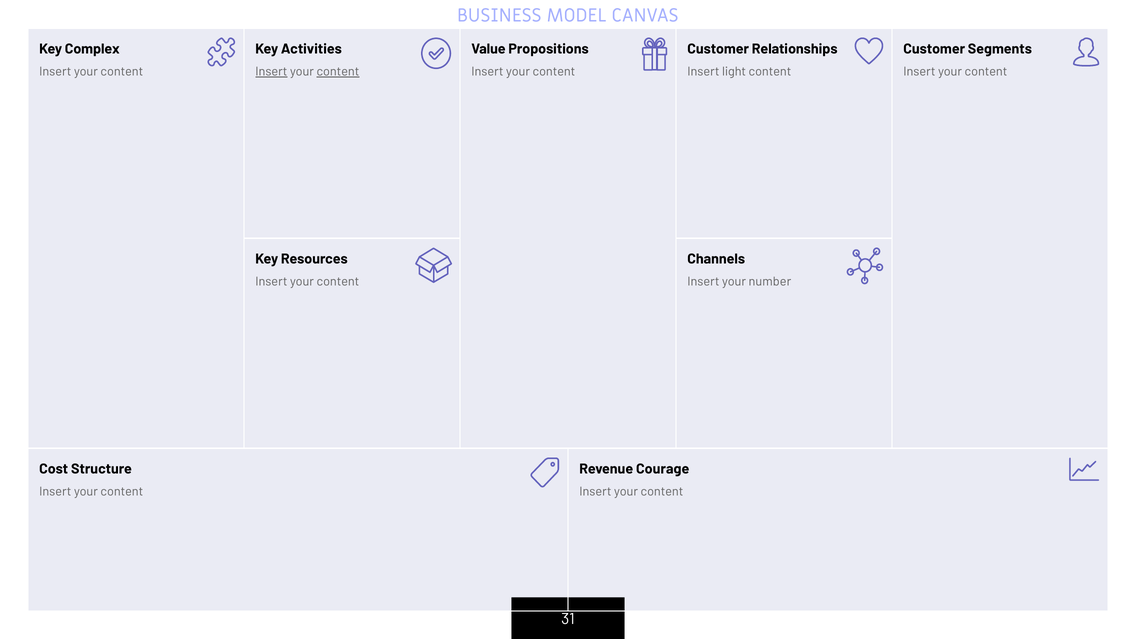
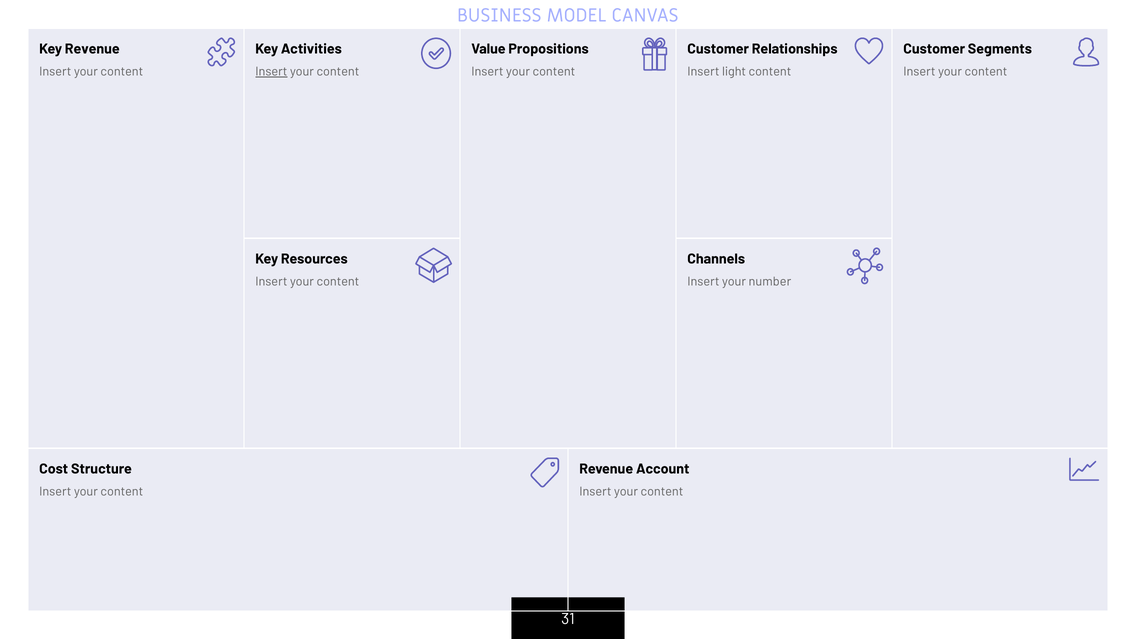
Key Complex: Complex -> Revenue (92, 49)
content underline: present -> none (338, 71)
Courage: Courage -> Account (663, 469)
